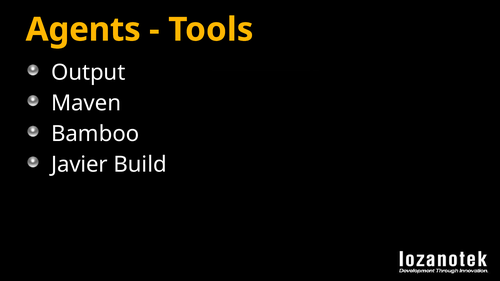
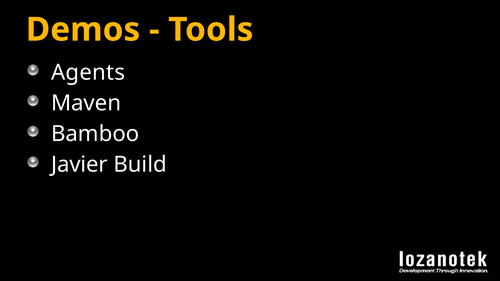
Agents: Agents -> Demos (83, 30)
Output: Output -> Agents (88, 73)
